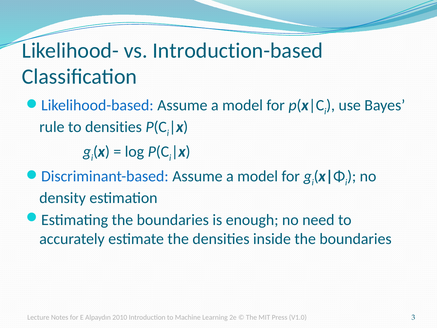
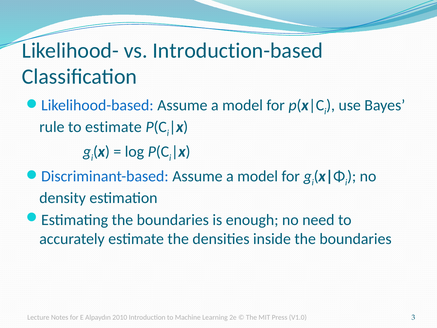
to densities: densities -> estimate (113, 127)
